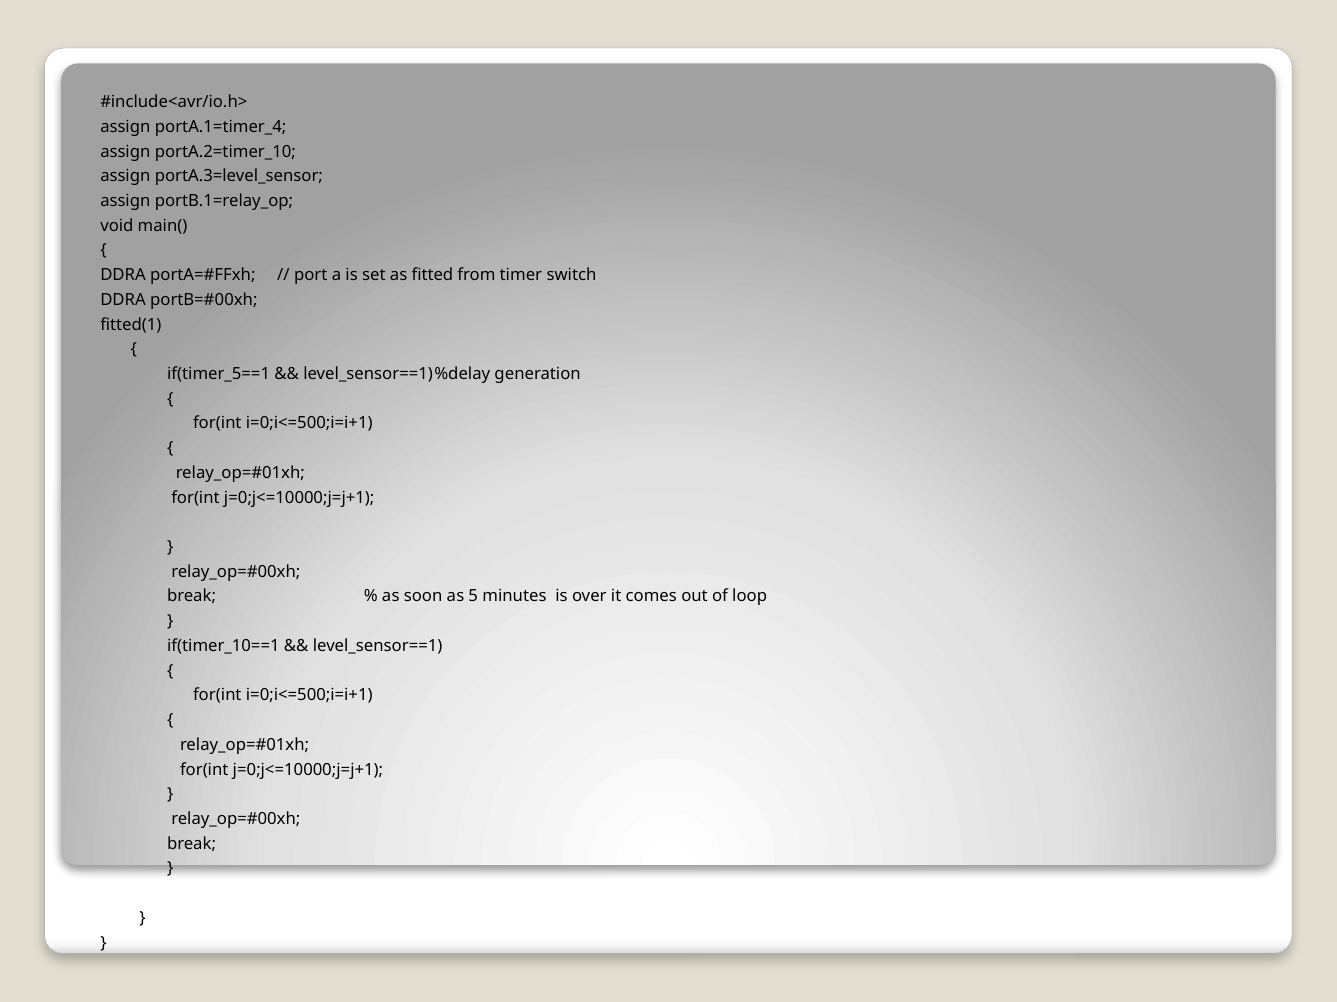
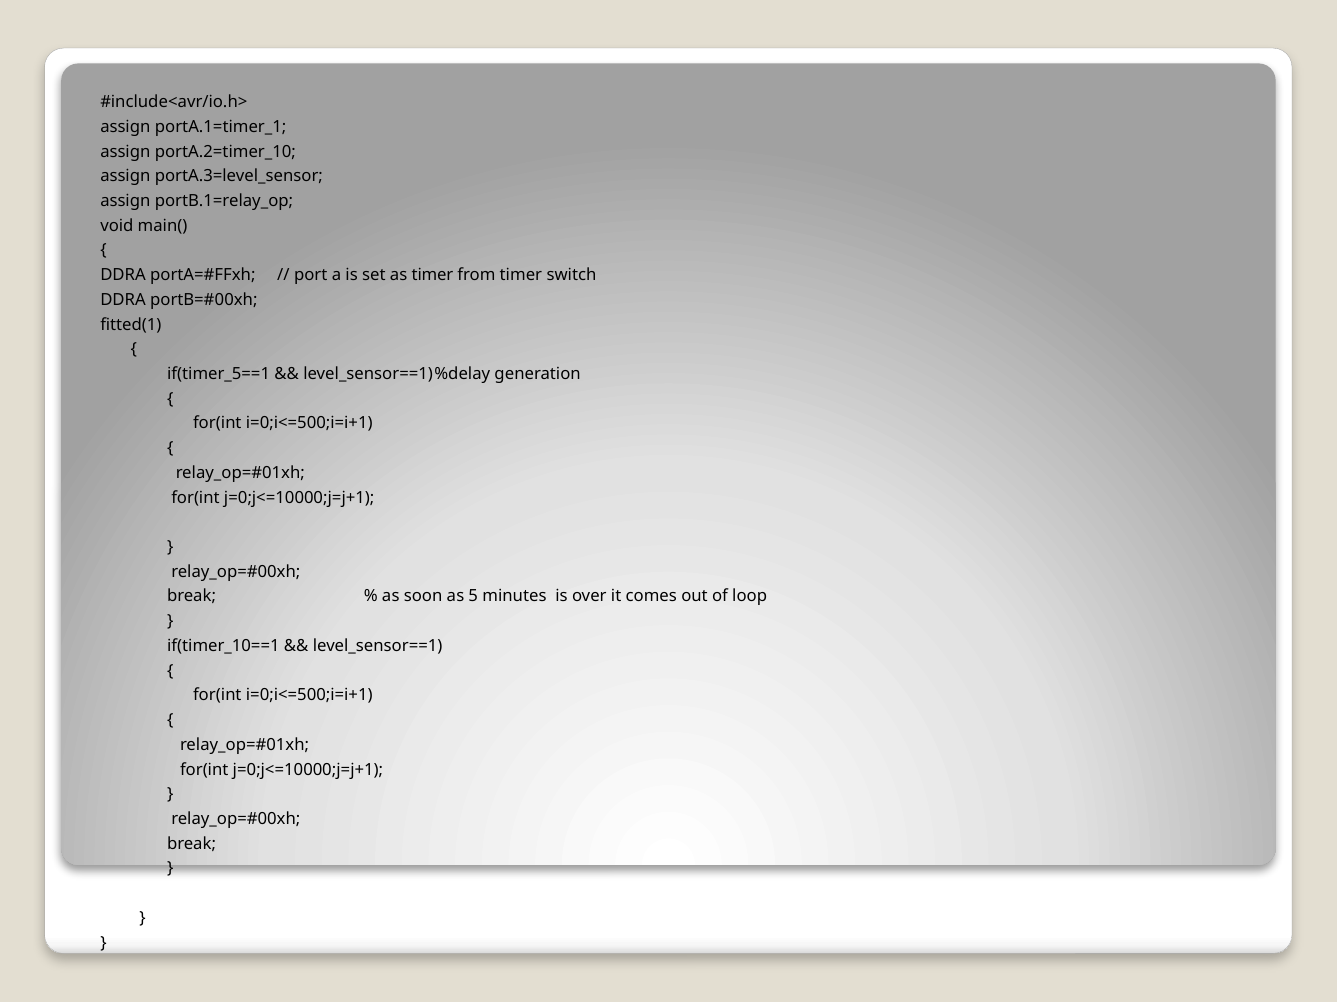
portA.1=timer_4: portA.1=timer_4 -> portA.1=timer_1 (221, 127)
as fitted: fitted -> timer (432, 275)
